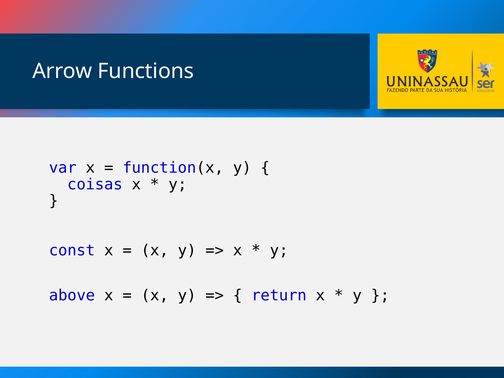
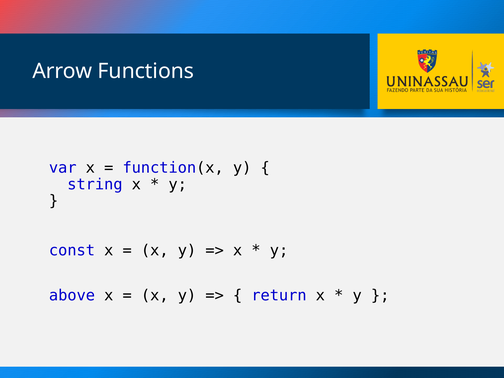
coisas: coisas -> string (95, 184)
